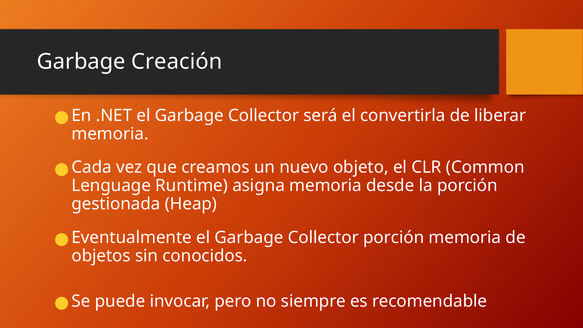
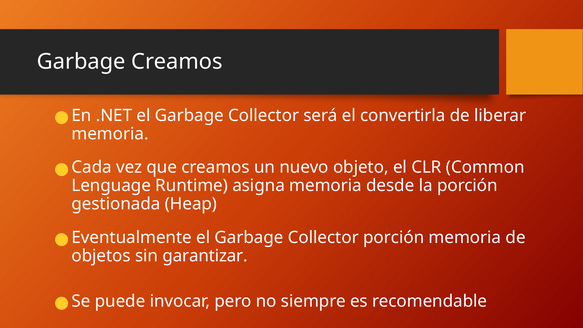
Garbage Creación: Creación -> Creamos (177, 62)
conocidos: conocidos -> garantizar (205, 256)
